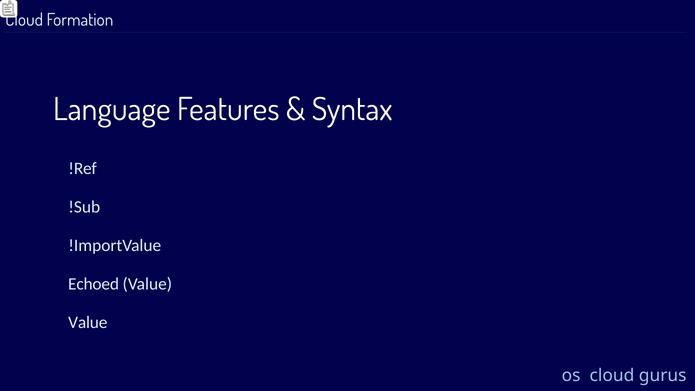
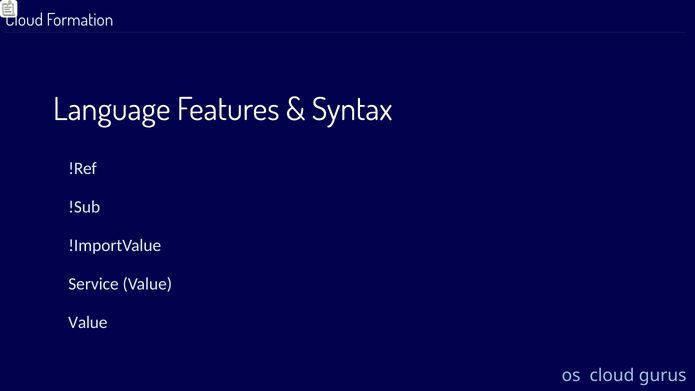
Echoed: Echoed -> Service (93, 284)
